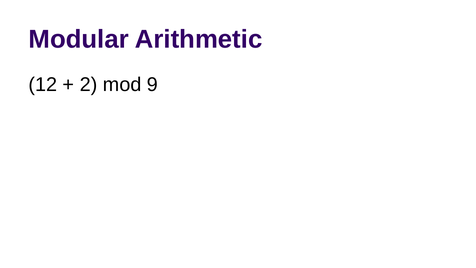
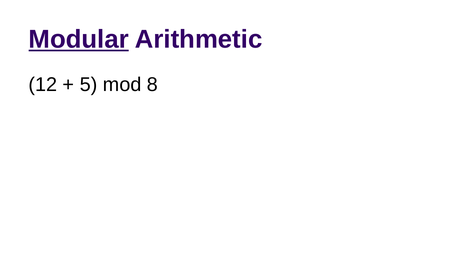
Modular underline: none -> present (79, 39)
2: 2 -> 5 (89, 85)
9: 9 -> 8 (152, 85)
